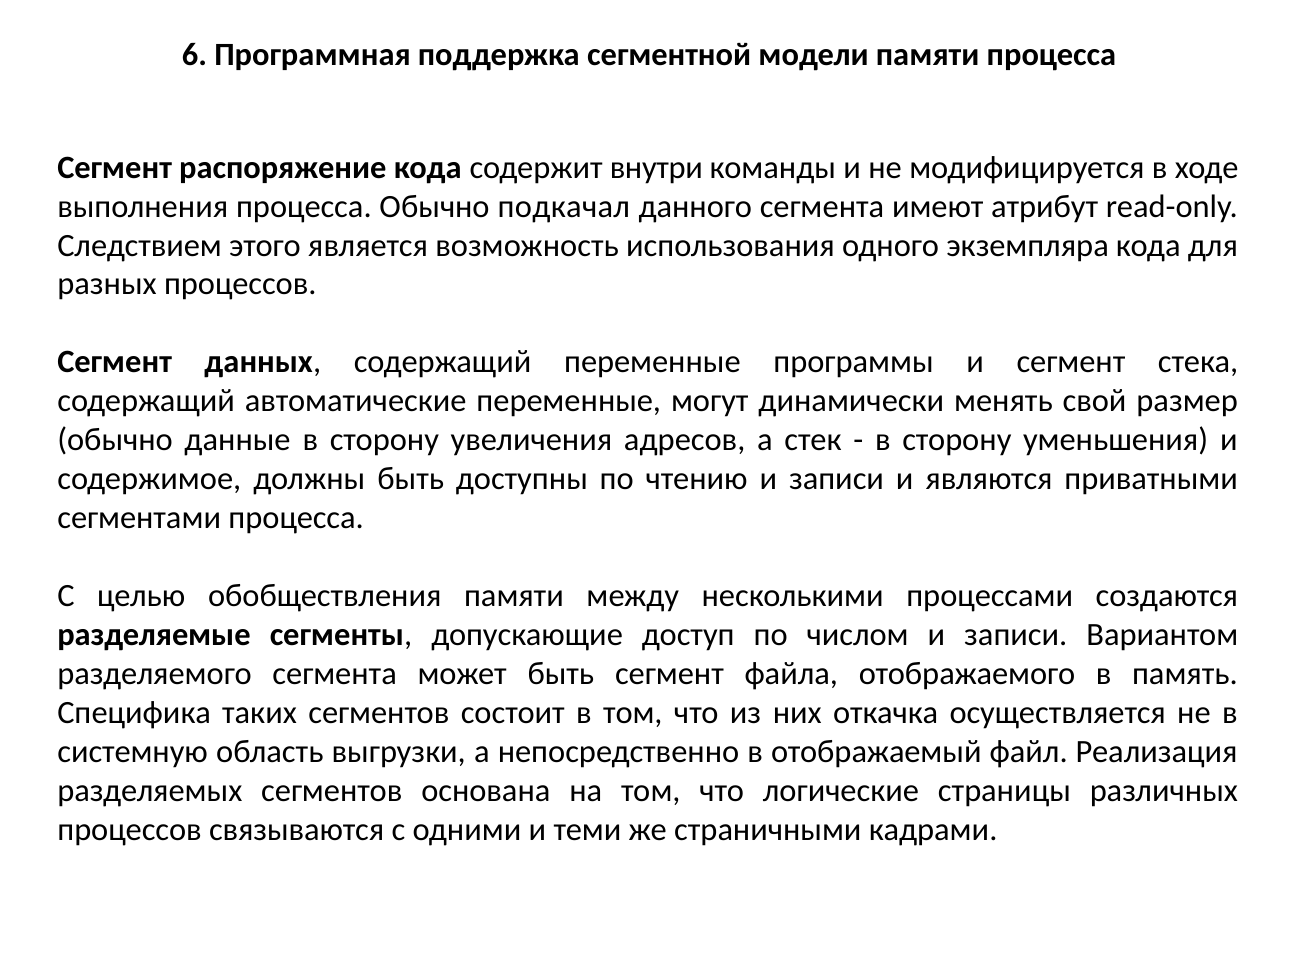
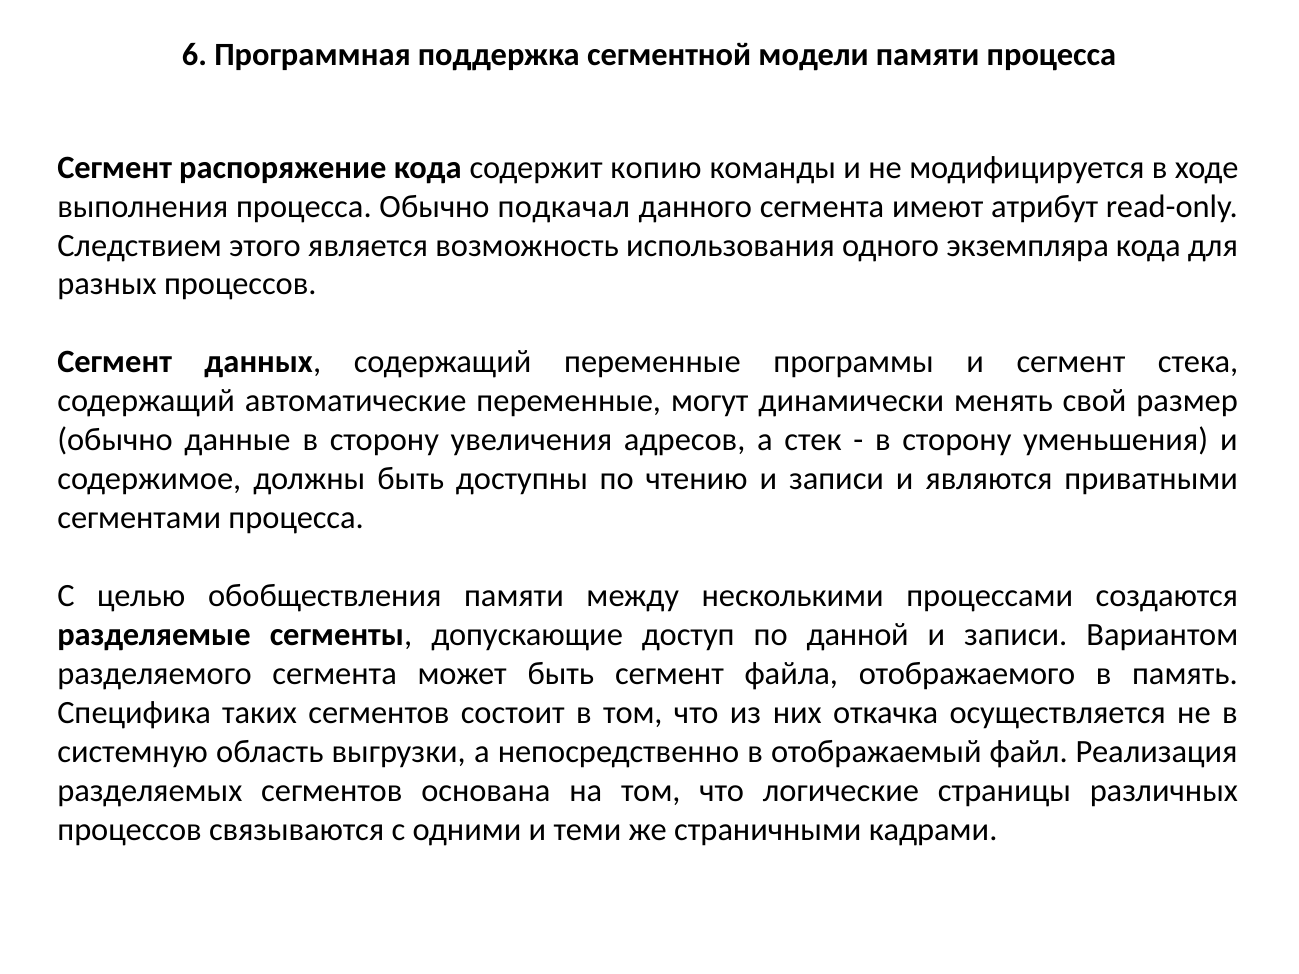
внутри: внутри -> копию (656, 167)
числом: числом -> данной (858, 635)
